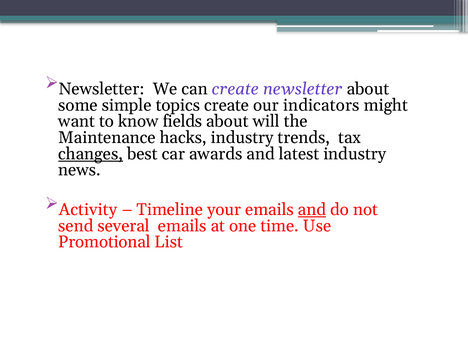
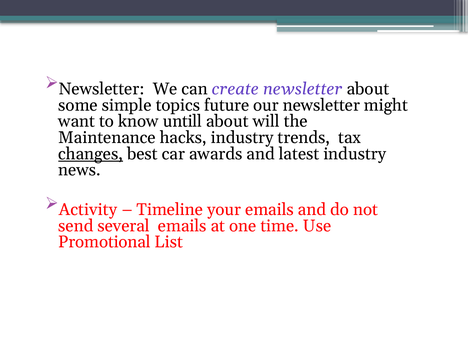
topics create: create -> future (227, 105)
our indicators: indicators -> newsletter (321, 105)
fields: fields -> untill (182, 121)
and underline: present -> none (312, 210)
